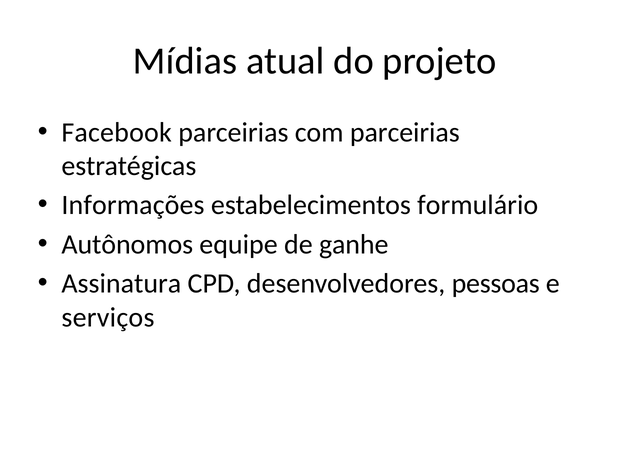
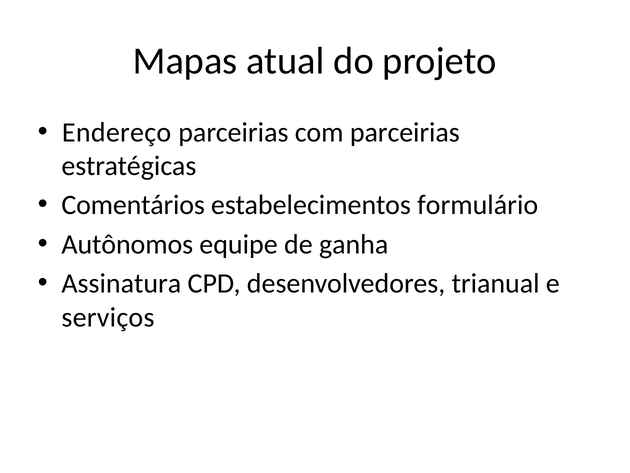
Mídias: Mídias -> Mapas (185, 61)
Facebook: Facebook -> Endereço (117, 132)
Informações: Informações -> Comentários (133, 205)
ganhe: ganhe -> ganha (354, 244)
pessoas: pessoas -> trianual (496, 283)
